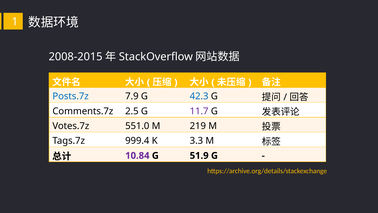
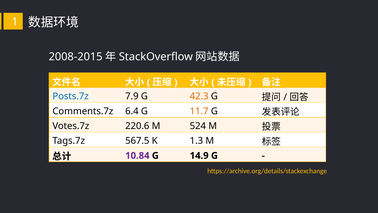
42.3 colour: blue -> orange (199, 96)
2.5: 2.5 -> 6.4 (132, 111)
11.7 colour: purple -> orange (199, 111)
551.0: 551.0 -> 220.6 (137, 126)
219: 219 -> 524 (198, 126)
999.4: 999.4 -> 567.5 (137, 141)
3.3: 3.3 -> 1.3 (196, 141)
51.9: 51.9 -> 14.9 (199, 155)
